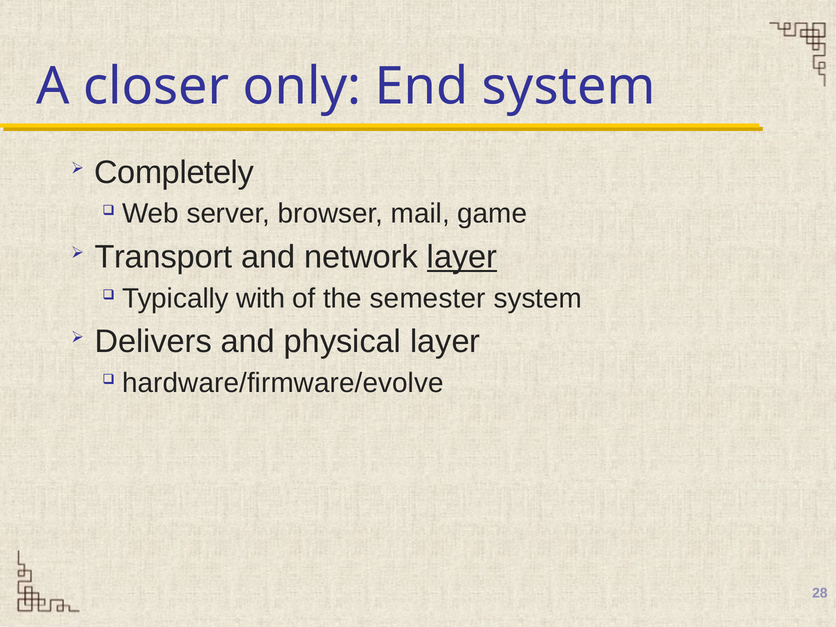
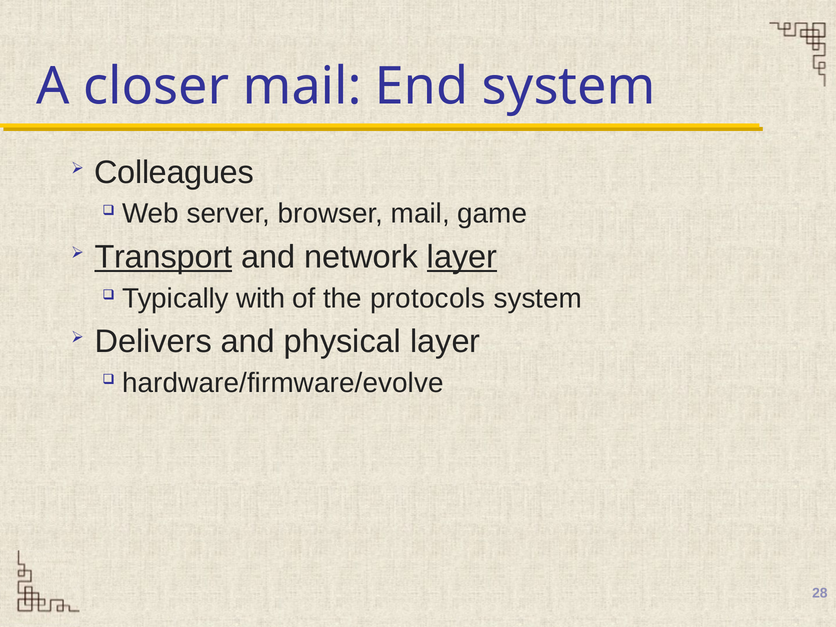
closer only: only -> mail (302, 86)
Completely: Completely -> Colleagues (174, 172)
Transport underline: none -> present (163, 257)
semester: semester -> protocols (428, 298)
